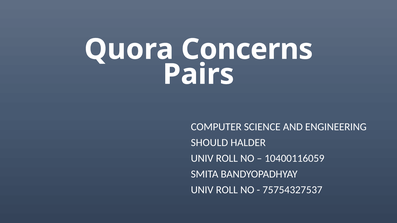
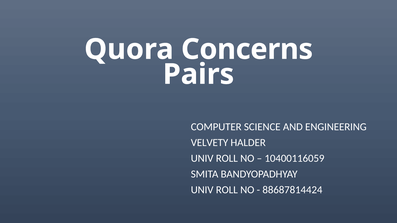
SHOULD: SHOULD -> VELVETY (210, 143)
75754327537: 75754327537 -> 88687814424 (292, 190)
